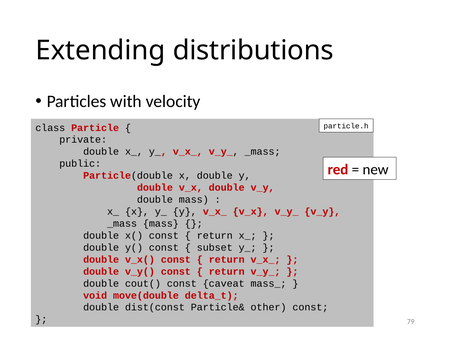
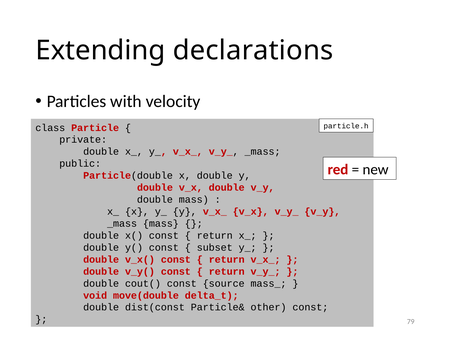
distributions: distributions -> declarations (253, 50)
caveat: caveat -> source (224, 284)
